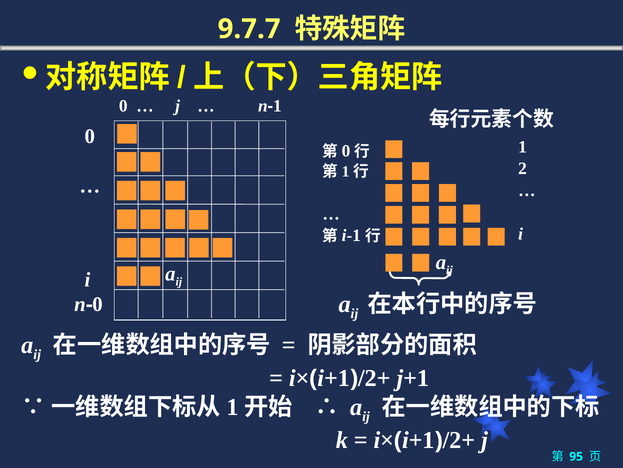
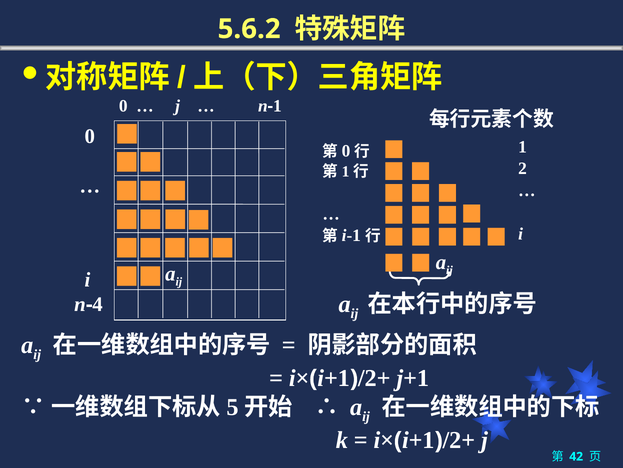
9.7.7: 9.7.7 -> 5.6.2 (249, 29)
0: 0 -> 4 (98, 304)
1: 1 -> 5 (232, 407)
95: 95 -> 42 (576, 456)
